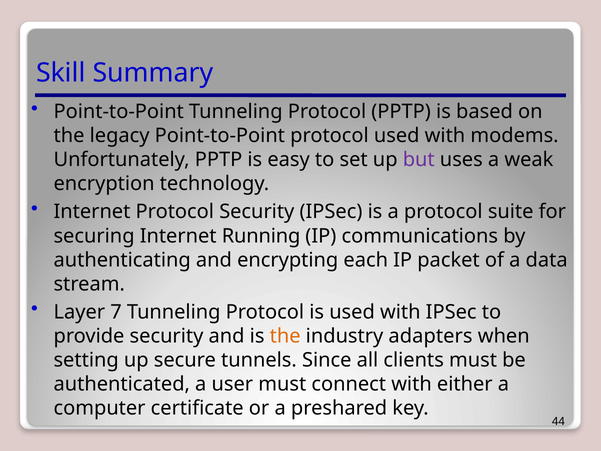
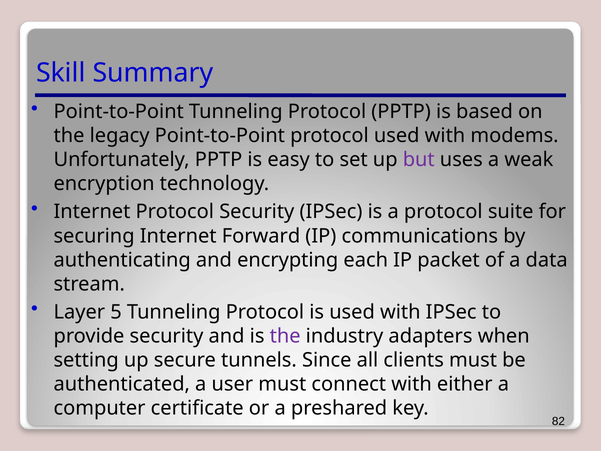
Running: Running -> Forward (261, 236)
7: 7 -> 5 (116, 312)
the colour: orange -> purple (285, 336)
44: 44 -> 82 (558, 421)
